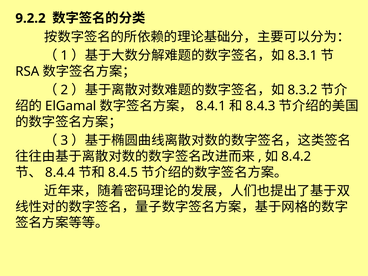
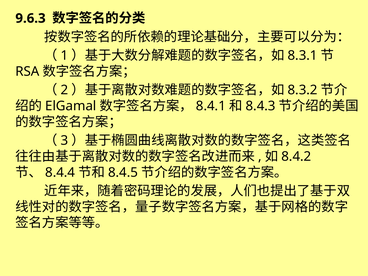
9.2.2: 9.2.2 -> 9.6.3 (31, 18)
